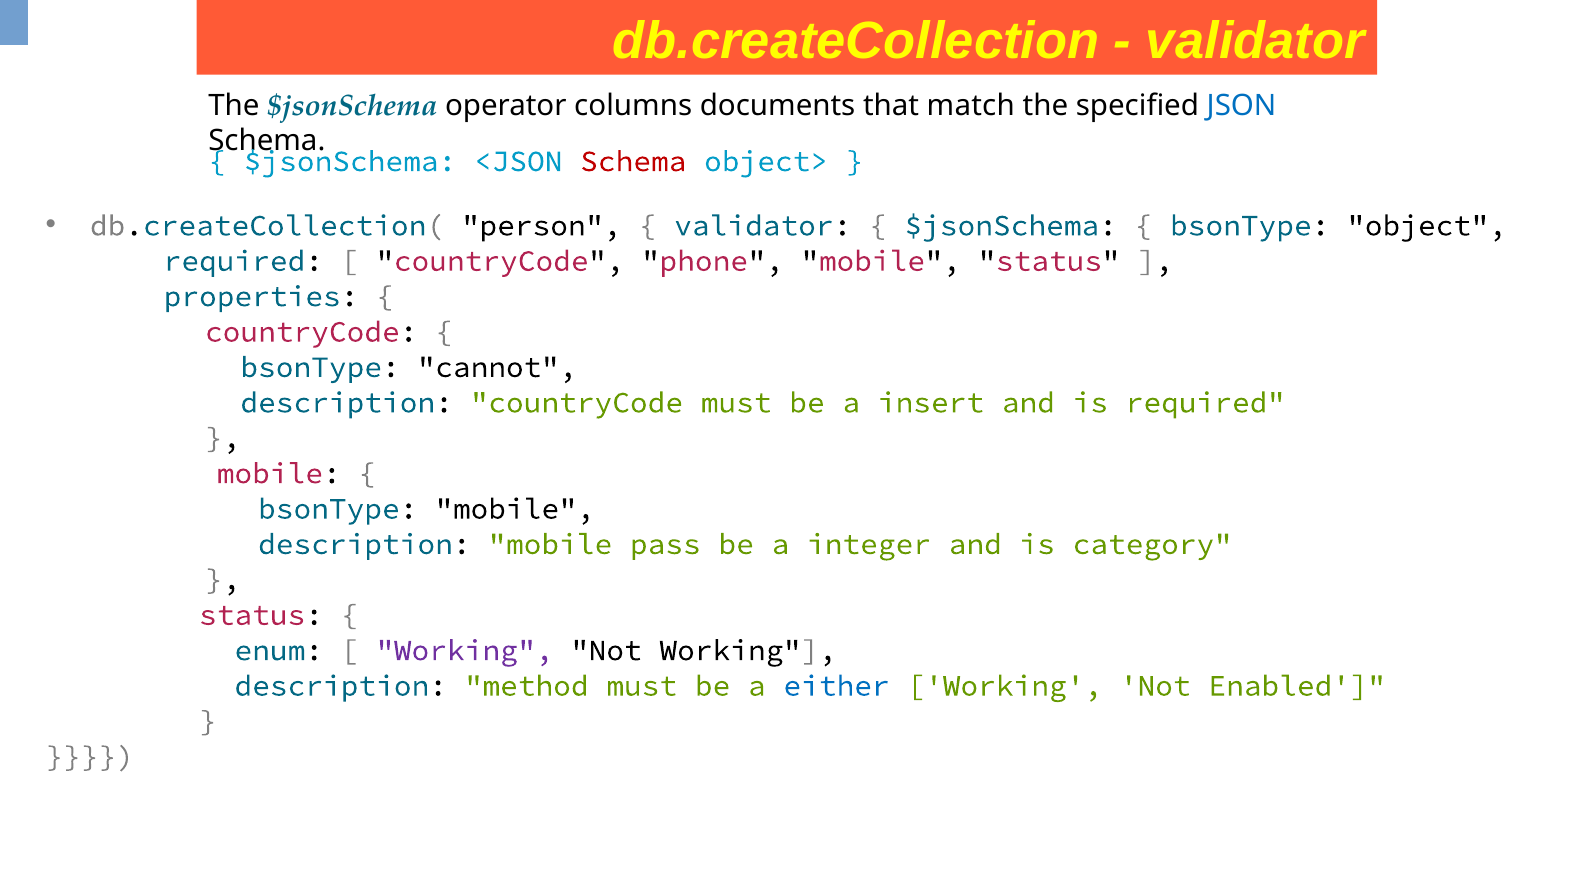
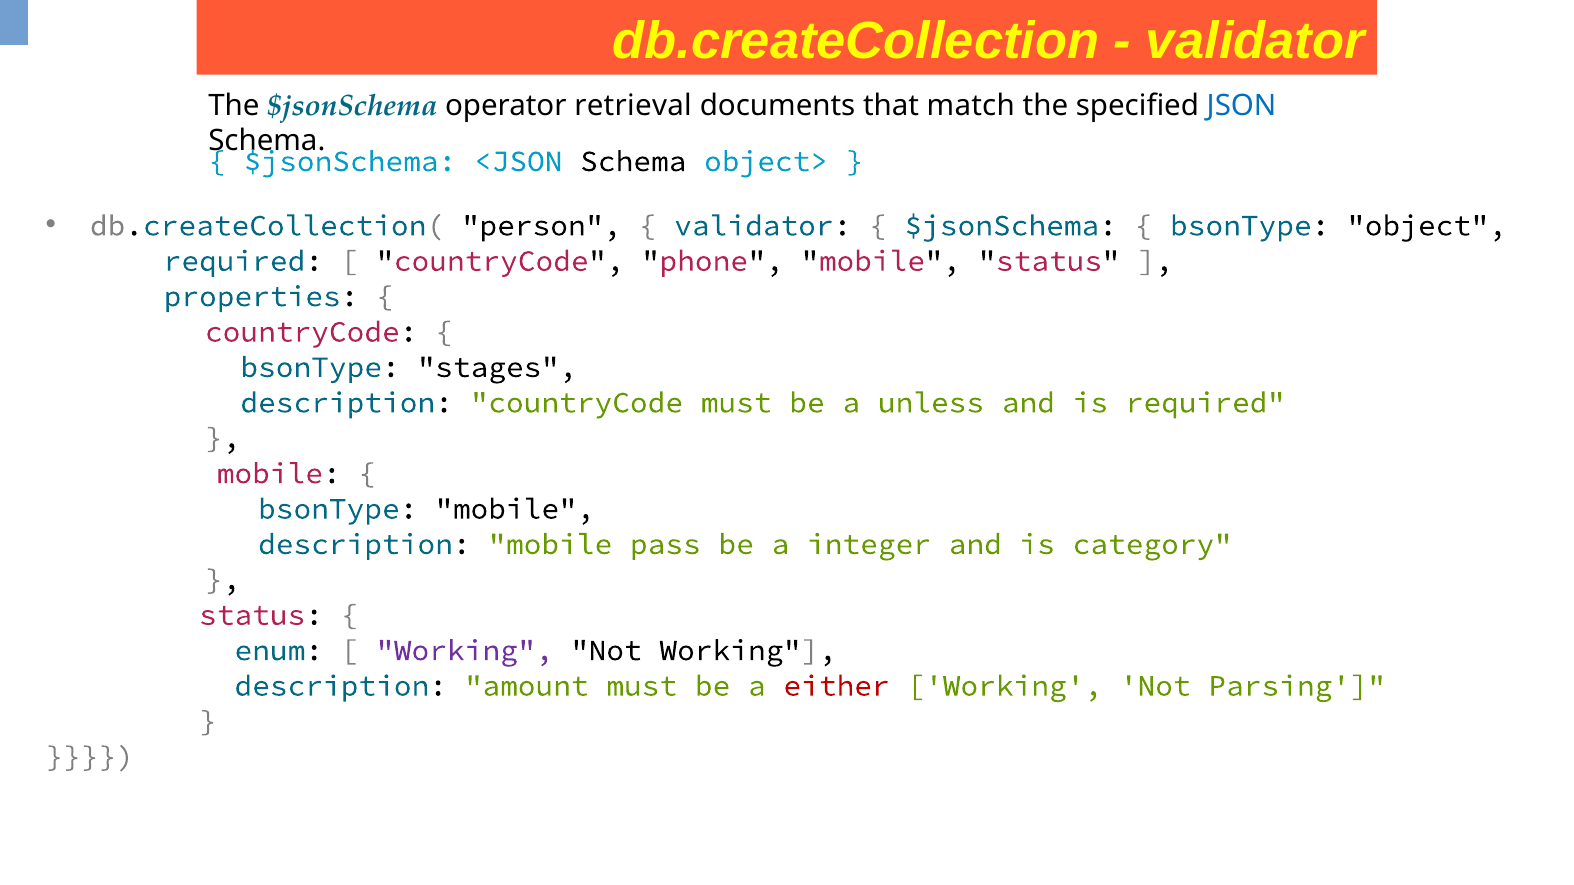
columns: columns -> retrieval (633, 106)
Schema colour: red -> black (633, 161)
cannot: cannot -> stages (497, 367)
insert: insert -> unless (931, 403)
method: method -> amount (527, 686)
either colour: blue -> red (837, 686)
Enabled: Enabled -> Parsing (1297, 686)
